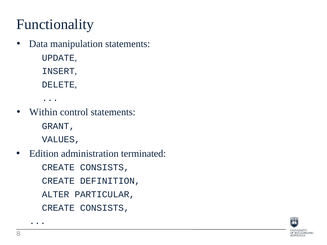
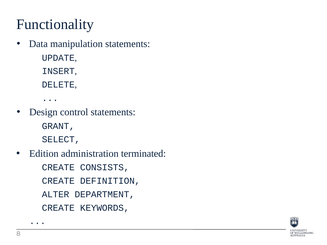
Within: Within -> Design (43, 112)
VALUES: VALUES -> SELECT (61, 140)
PARTICULAR: PARTICULAR -> DEPARTMENT (105, 195)
CONSISTS: CONSISTS -> KEYWORDS (105, 208)
